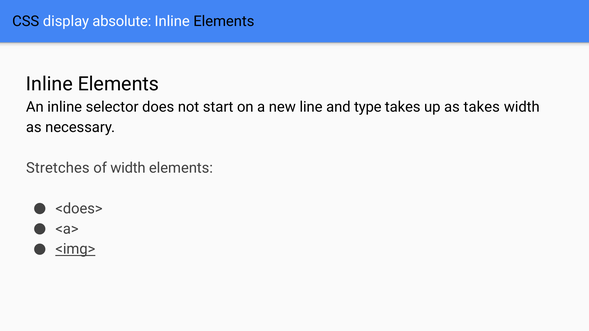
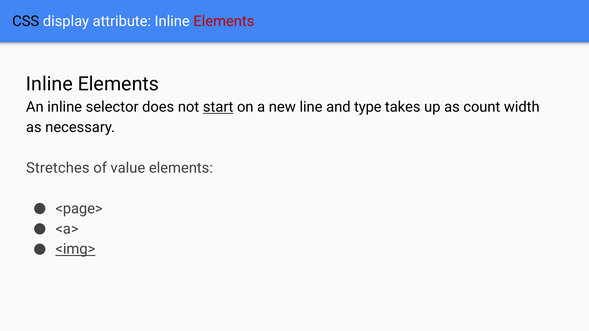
absolute: absolute -> attribute (122, 21)
Elements colour: black -> red (224, 21)
start underline: none -> present (218, 107)
as takes: takes -> count (482, 107)
of width: width -> value (128, 168)
<does>: <does> -> <page> (79, 209)
